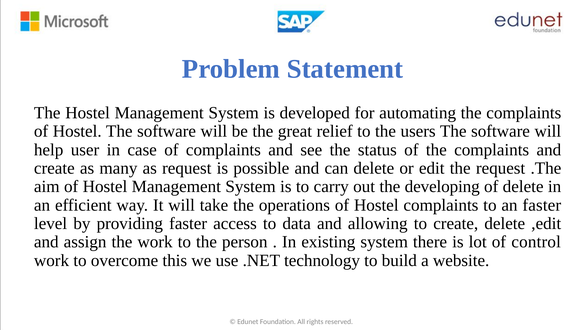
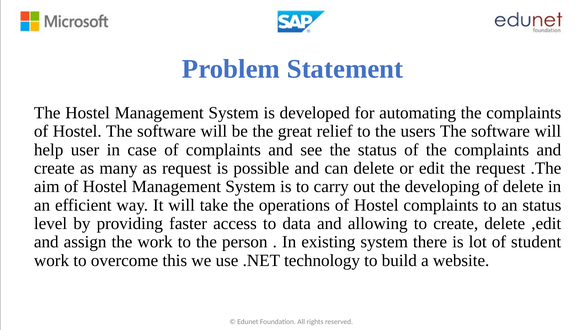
an faster: faster -> status (542, 205)
control: control -> student (536, 242)
